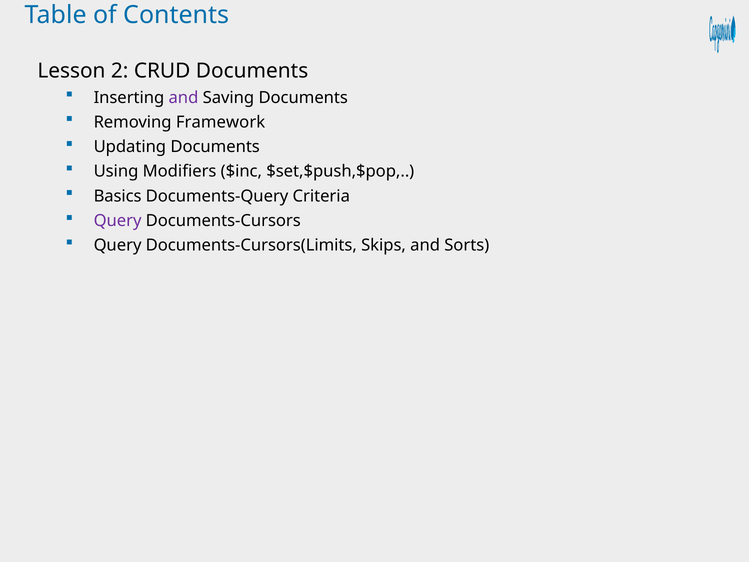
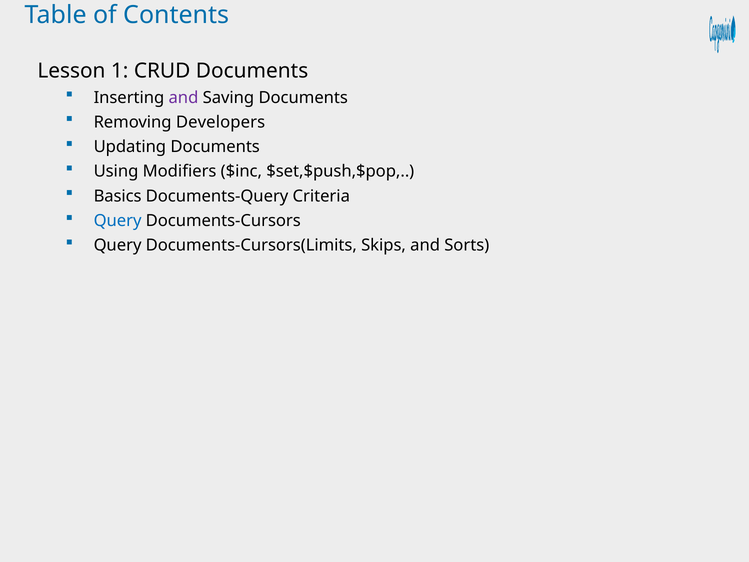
2: 2 -> 1 (120, 71)
Framework: Framework -> Developers (221, 122)
Query colour: purple -> blue (118, 221)
